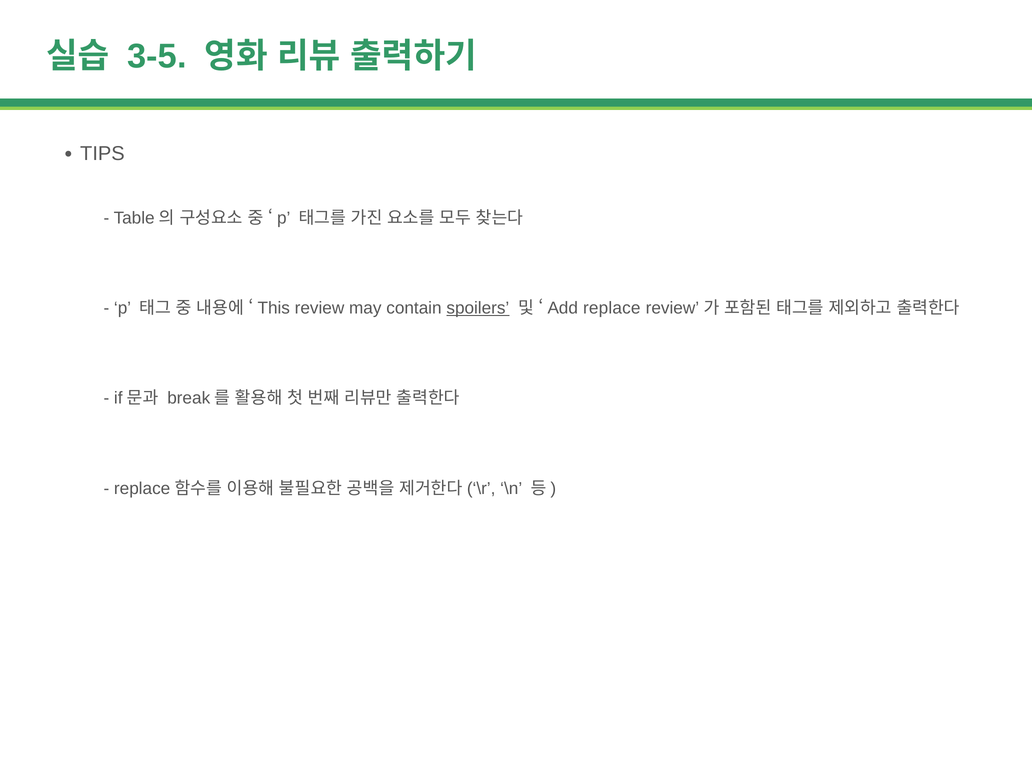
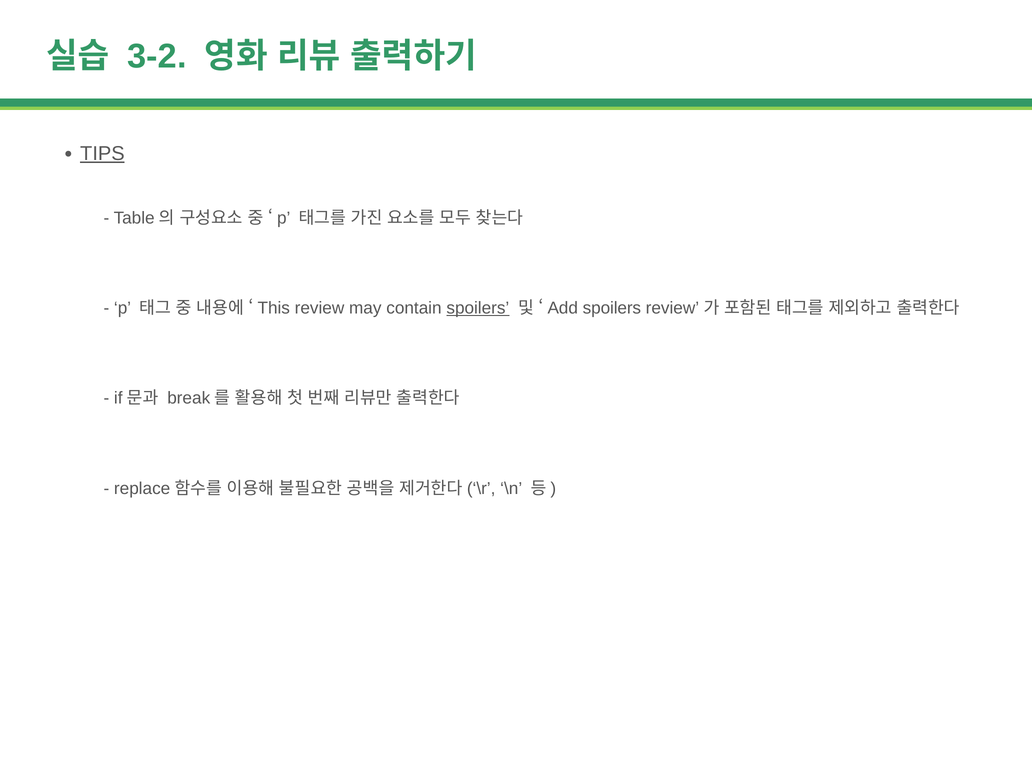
3-5: 3-5 -> 3-2 (157, 56)
TIPS underline: none -> present (102, 154)
Add replace: replace -> spoilers (612, 308)
